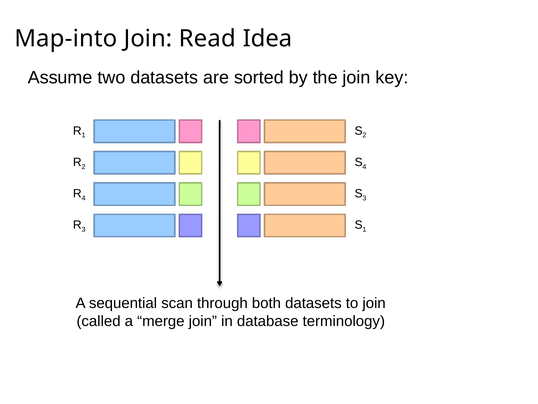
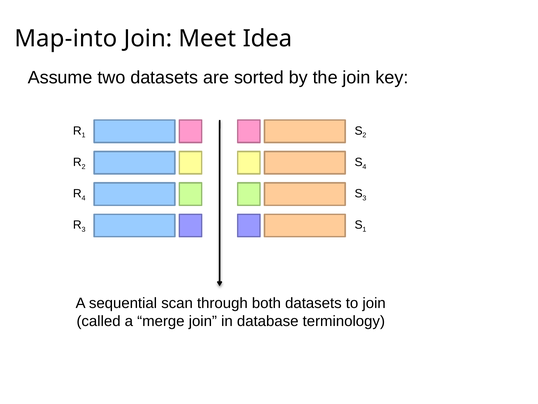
Read: Read -> Meet (207, 39)
